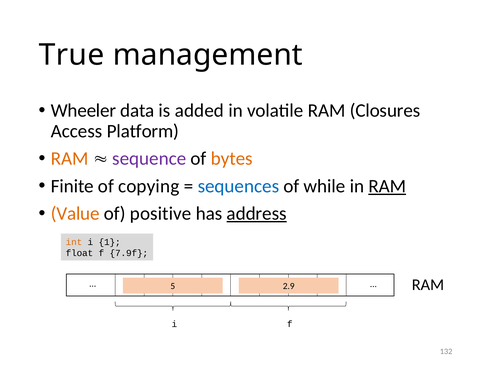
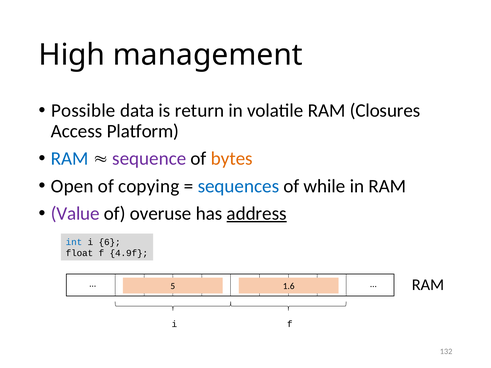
True: True -> High (72, 55)
Wheeler: Wheeler -> Possible (83, 111)
added: added -> return (199, 111)
RAM colour: orange -> blue (70, 159)
Finite: Finite -> Open (72, 186)
RAM underline: present -> none (387, 186)
Value colour: orange -> purple (75, 214)
positive: positive -> overuse (161, 214)
int colour: orange -> blue (74, 242)
1: 1 -> 6 (110, 242)
7.9f: 7.9f -> 4.9f (129, 253)
2.9: 2.9 -> 1.6 (289, 286)
